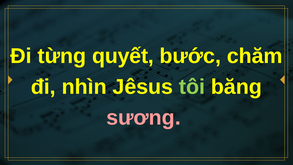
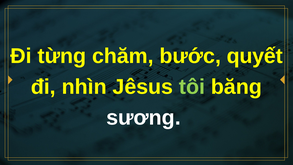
quyết: quyết -> chăm (123, 56)
chăm: chăm -> quyết (255, 56)
sương colour: pink -> white (143, 118)
